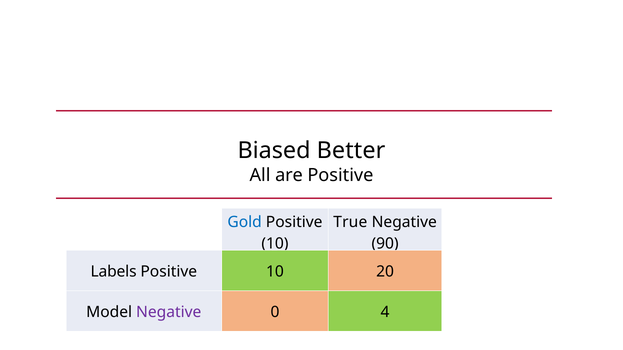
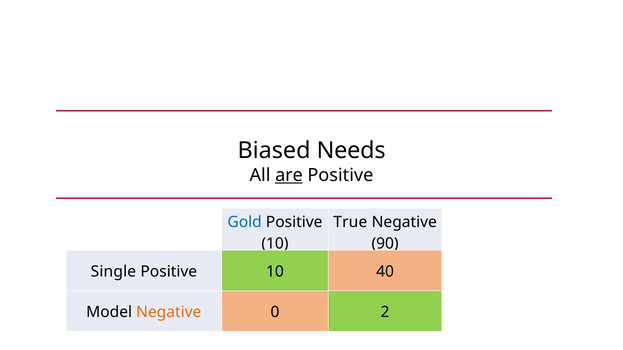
Better: Better -> Needs (351, 151)
are underline: none -> present (289, 175)
Labels: Labels -> Single (113, 272)
20: 20 -> 40 (385, 272)
Negative colour: purple -> orange (169, 312)
4: 4 -> 2 (385, 312)
